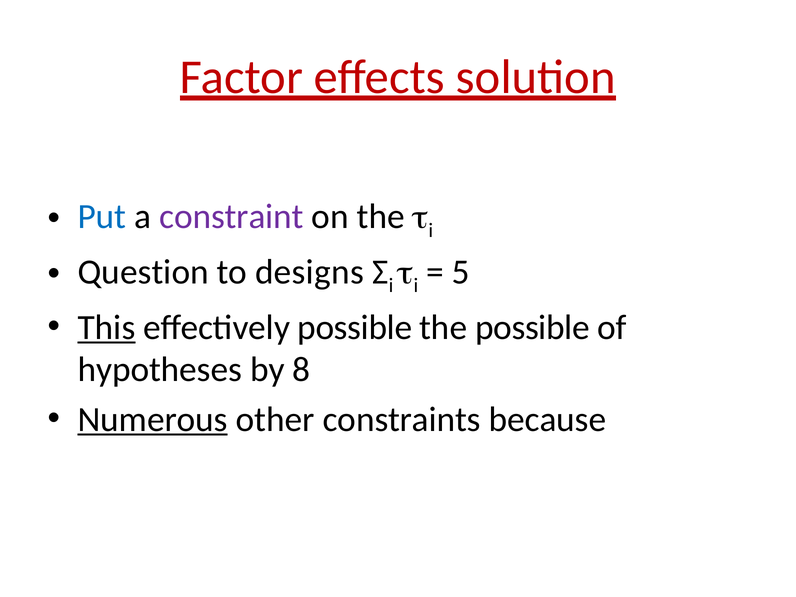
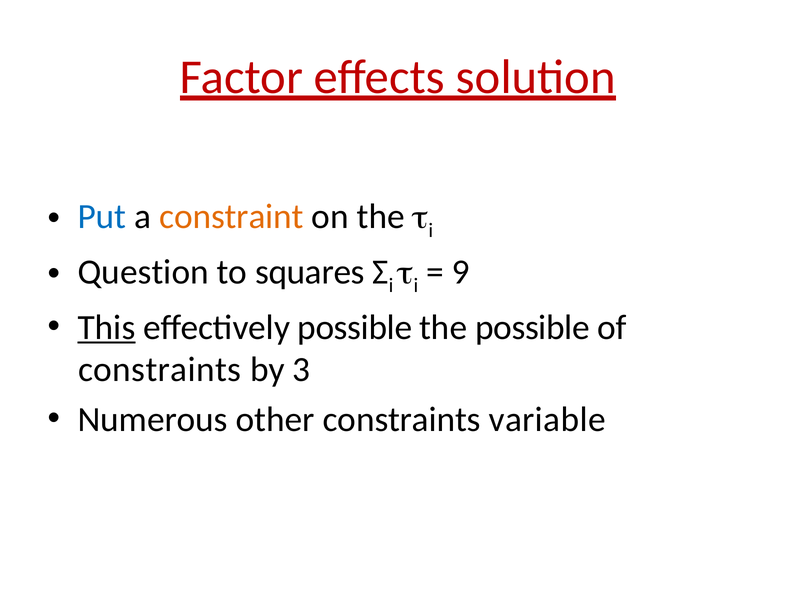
constraint colour: purple -> orange (231, 217)
designs: designs -> squares (310, 272)
5: 5 -> 9 (461, 272)
hypotheses: hypotheses -> constraints (160, 370)
8: 8 -> 3 (301, 370)
Numerous underline: present -> none (153, 419)
because: because -> variable (547, 419)
